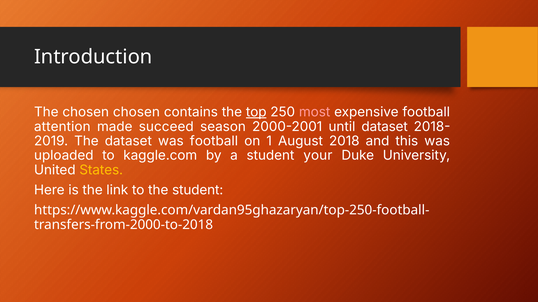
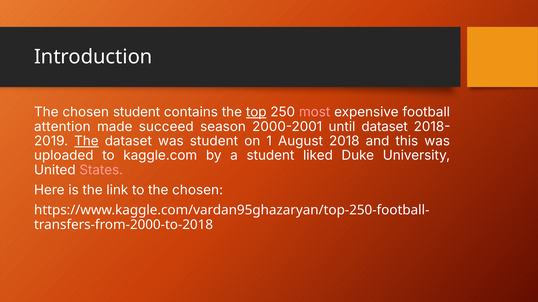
chosen chosen: chosen -> student (137, 112)
The underline: none -> present (86, 141)
was football: football -> student (214, 141)
your: your -> liked (318, 156)
States colour: yellow -> pink (101, 170)
to the student: student -> chosen (198, 191)
